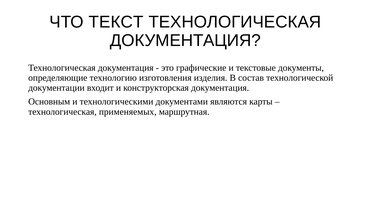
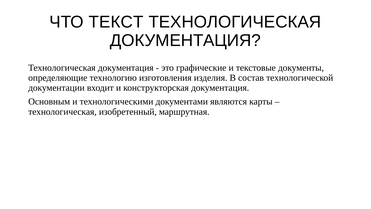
применяемых: применяемых -> изобретенный (128, 112)
